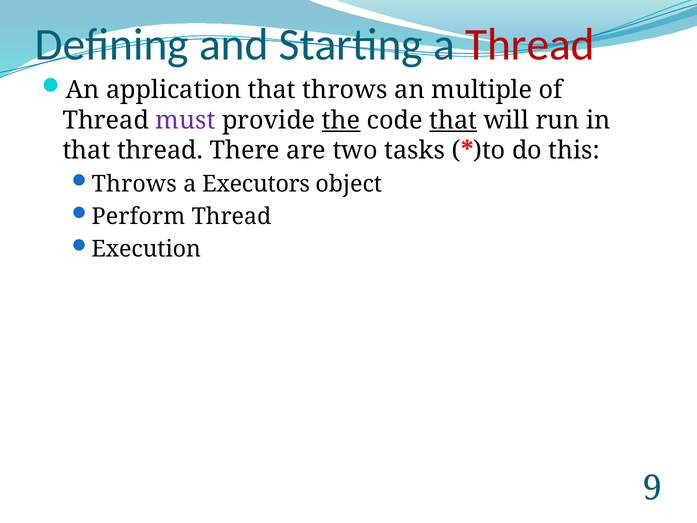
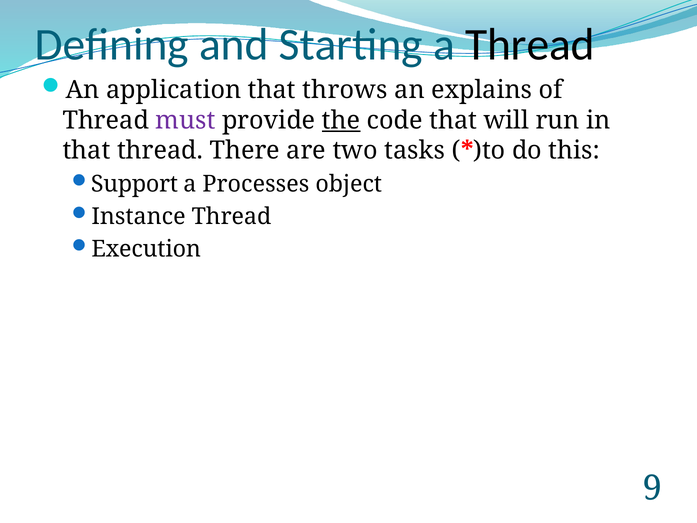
Thread colour: red -> black (530, 45)
multiple: multiple -> explains (482, 90)
that underline: present -> none (453, 120)
Throws: Throws -> Support (134, 184)
Executors: Executors -> Processes (256, 184)
Perform: Perform -> Instance (139, 216)
